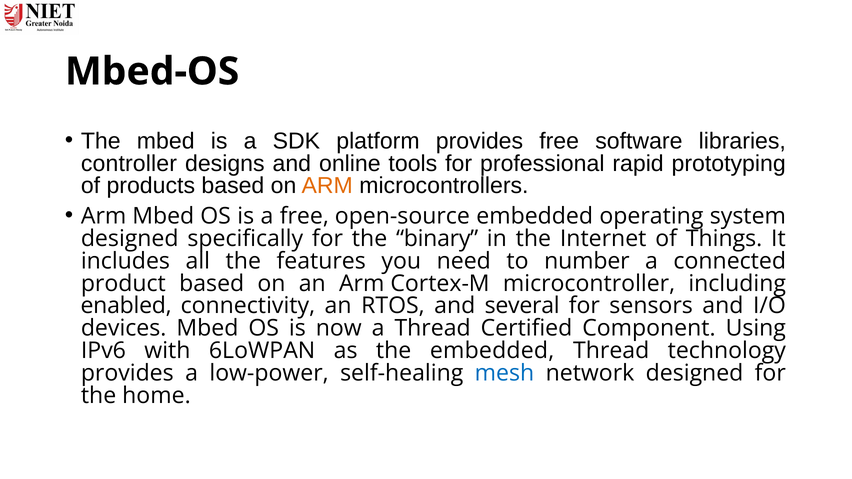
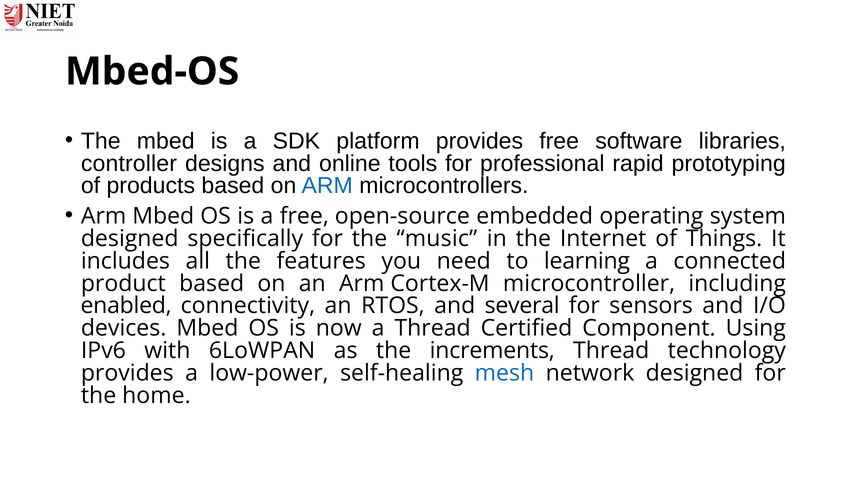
ARM colour: orange -> blue (327, 186)
binary: binary -> music (437, 239)
number: number -> learning (587, 261)
the embedded: embedded -> increments (492, 351)
